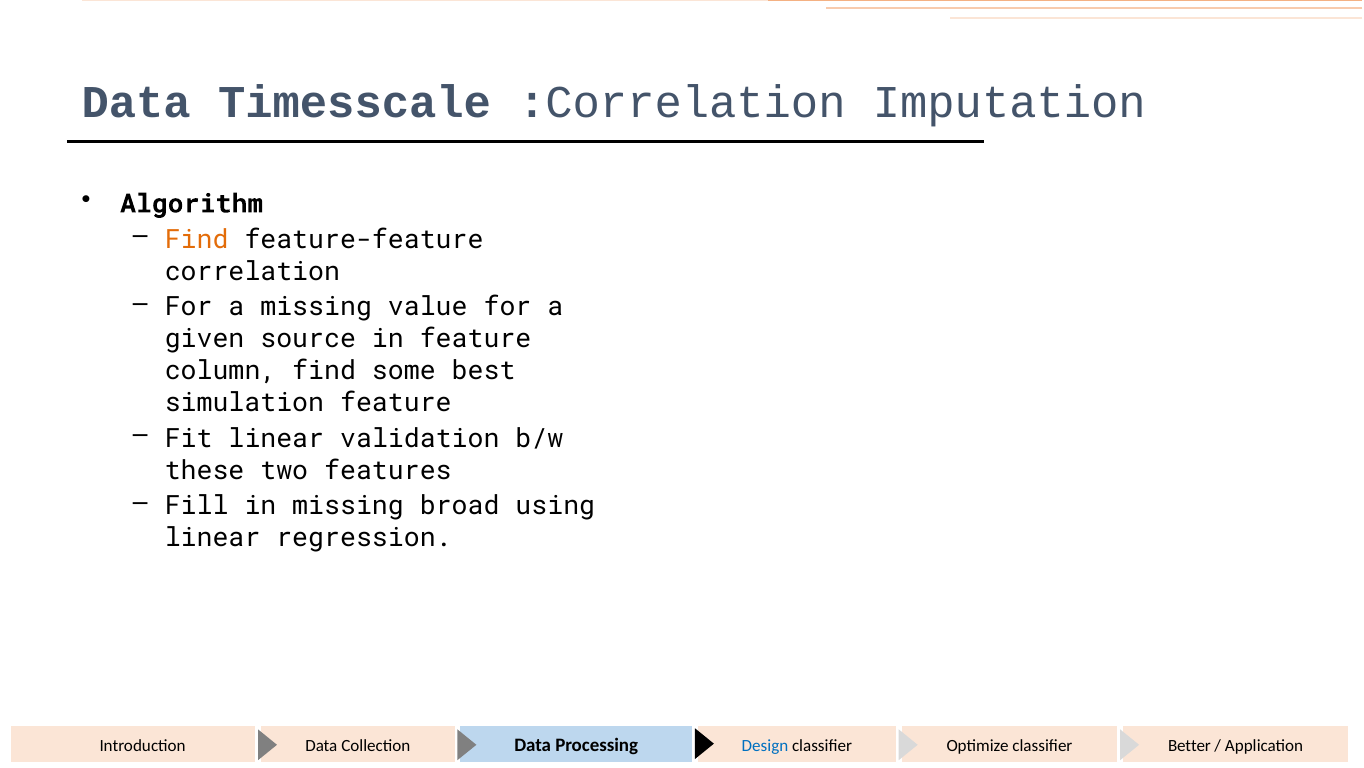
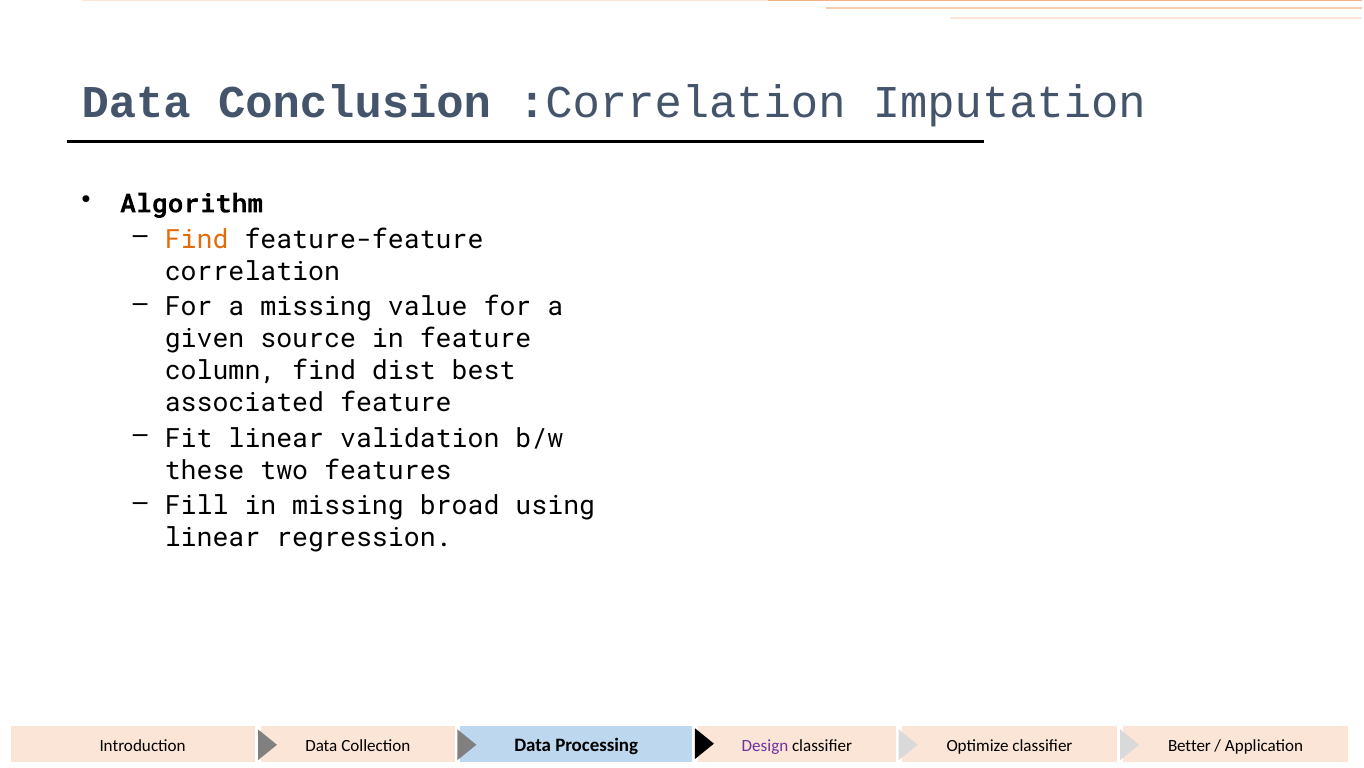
Timesscale: Timesscale -> Conclusion (355, 102)
some: some -> dist (404, 371)
simulation: simulation -> associated (244, 403)
Design colour: blue -> purple (765, 745)
